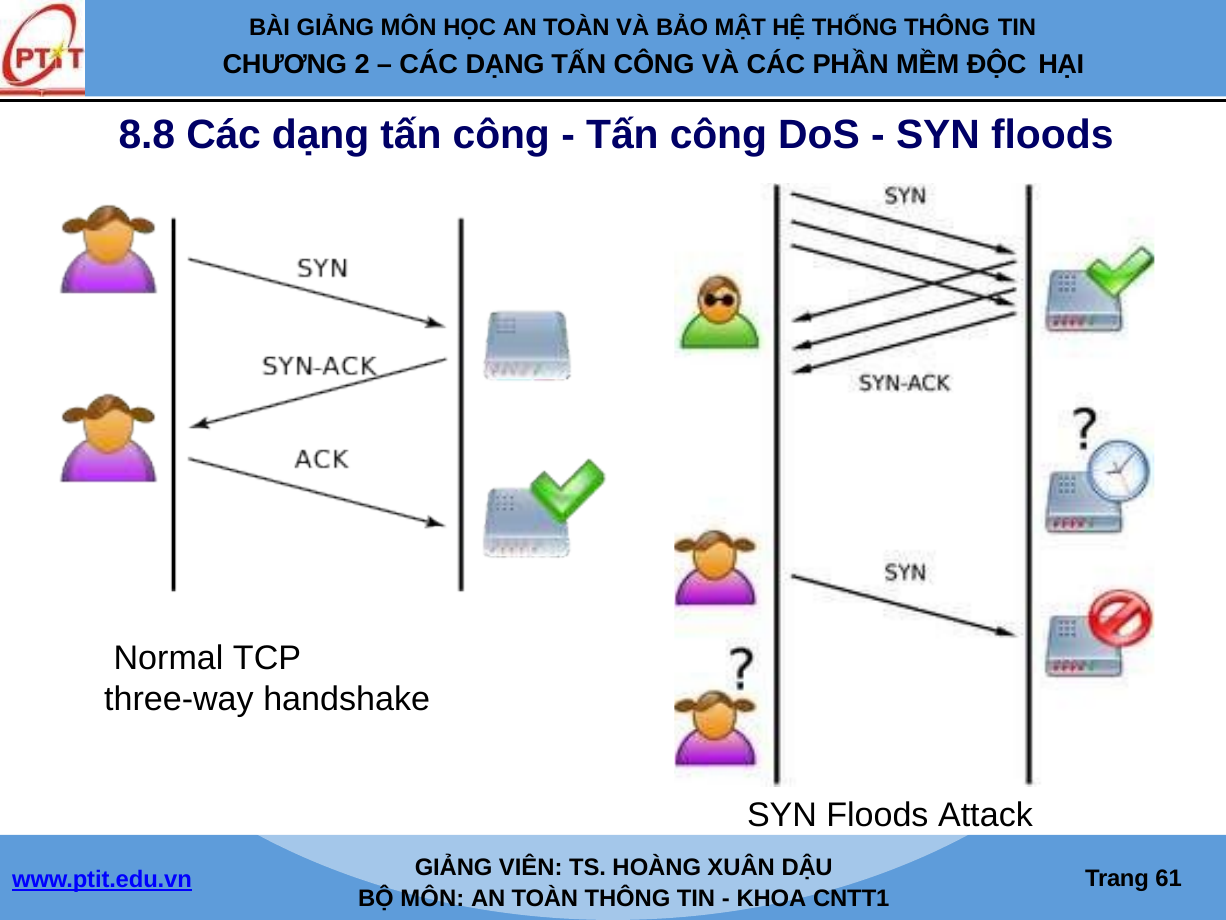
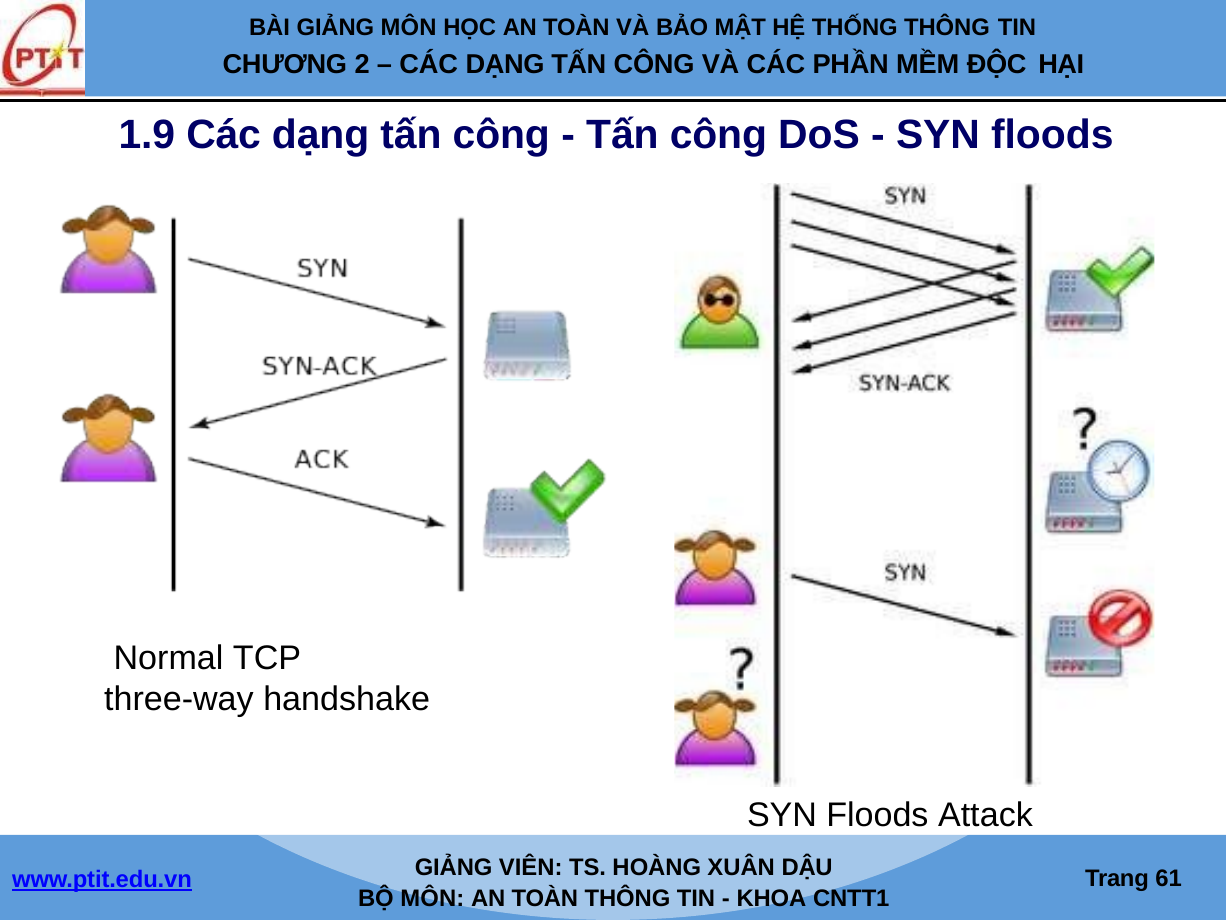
8.8: 8.8 -> 1.9 (147, 135)
